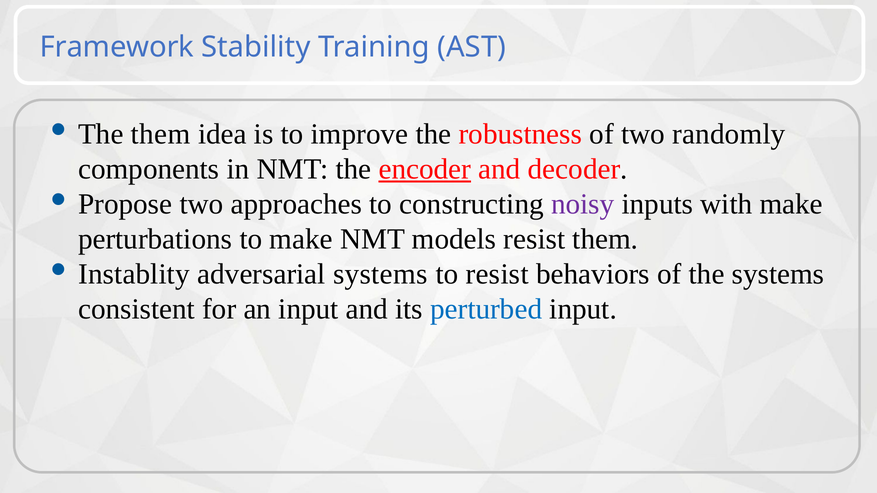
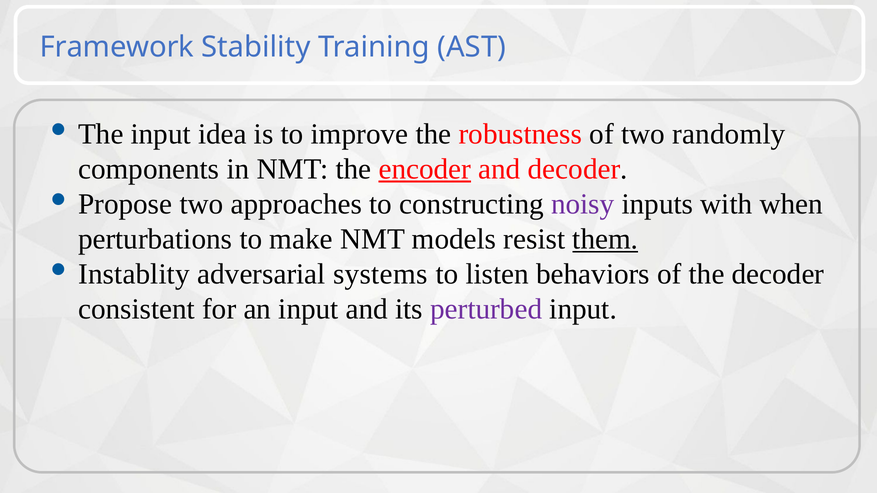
The them: them -> input (161, 134)
with make: make -> when (791, 204)
them underline: none -> present (605, 239)
to resist: resist -> listen (497, 274)
the systems: systems -> decoder (778, 274)
perturbed colour: blue -> purple (486, 309)
